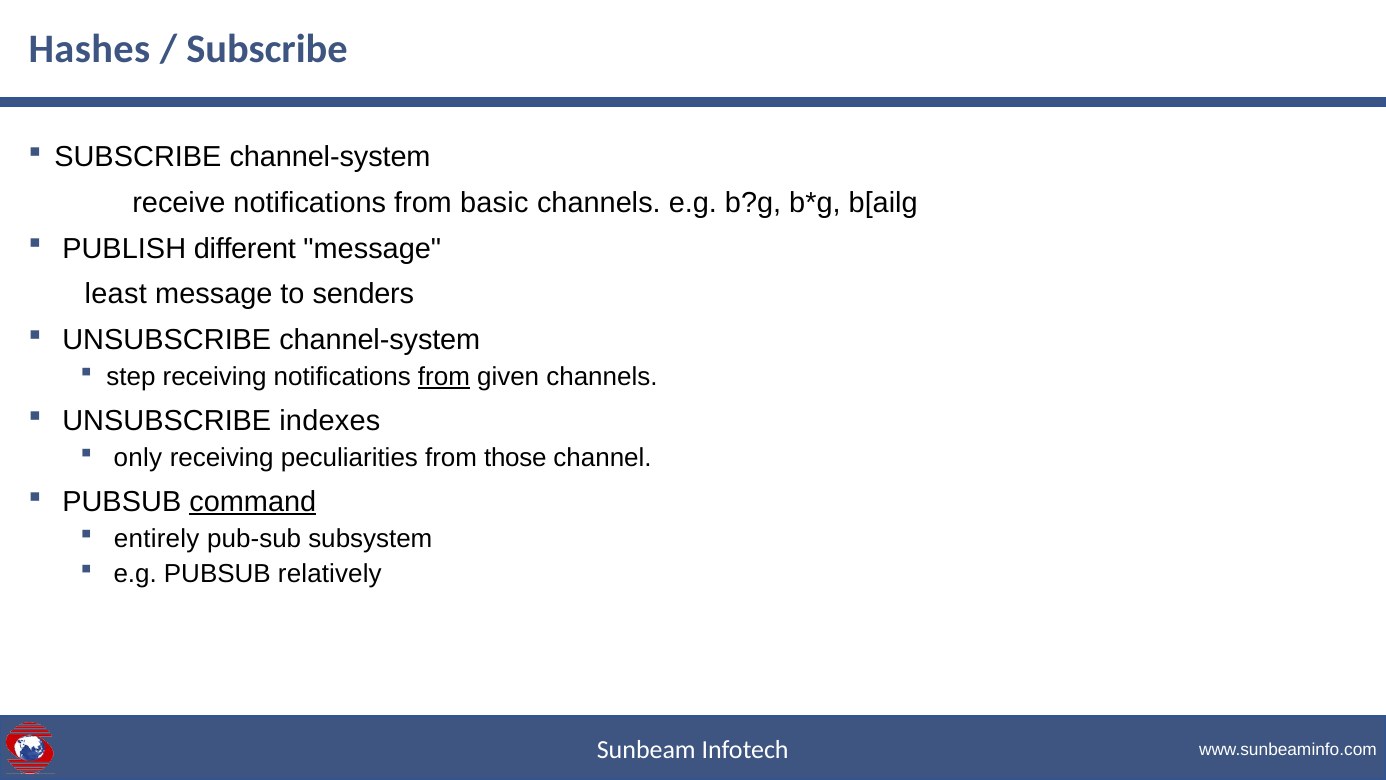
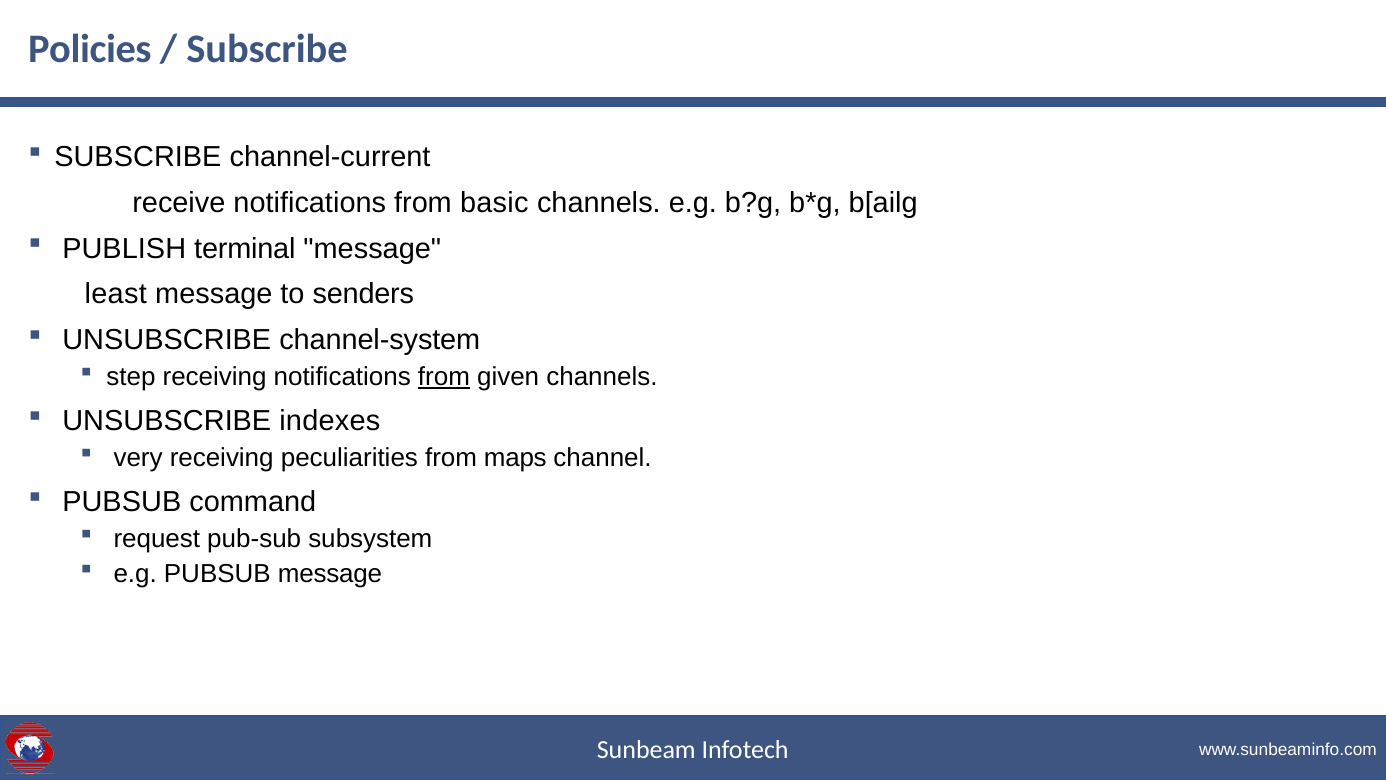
Hashes: Hashes -> Policies (90, 49)
SUBSCRIBE channel-system: channel-system -> channel-current (330, 157)
different: different -> terminal (245, 249)
only: only -> very (138, 458)
those: those -> maps (515, 458)
command underline: present -> none (253, 502)
entirely: entirely -> request (157, 538)
PUBSUB relatively: relatively -> message (330, 574)
